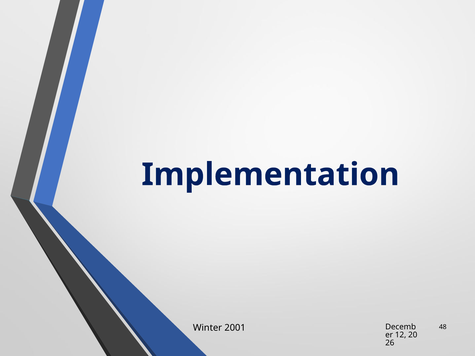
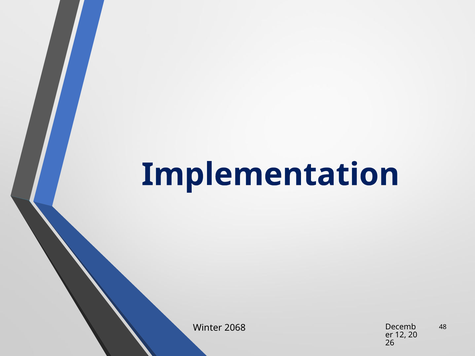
2001: 2001 -> 2068 (235, 328)
